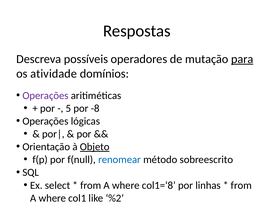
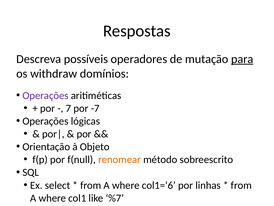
atividade: atividade -> withdraw (54, 73)
5: 5 -> 7 (68, 108)
-8: -8 -> -7 (95, 108)
Objeto underline: present -> none (95, 146)
renomear colour: blue -> orange (120, 159)
col1=‘8: col1=‘8 -> col1=‘6 (159, 185)
%2: %2 -> %7 (115, 198)
